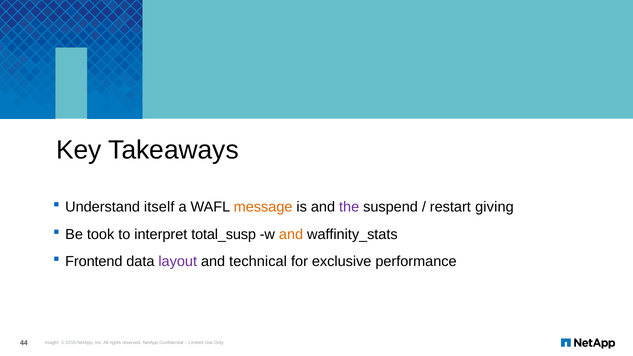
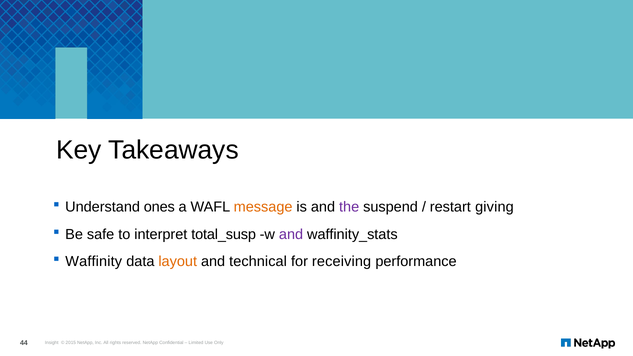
itself: itself -> ones (159, 207)
took: took -> safe (101, 234)
and colour: orange -> purple (291, 234)
Frontend: Frontend -> Waffinity (94, 261)
layout colour: purple -> orange (178, 261)
exclusive: exclusive -> receiving (342, 261)
